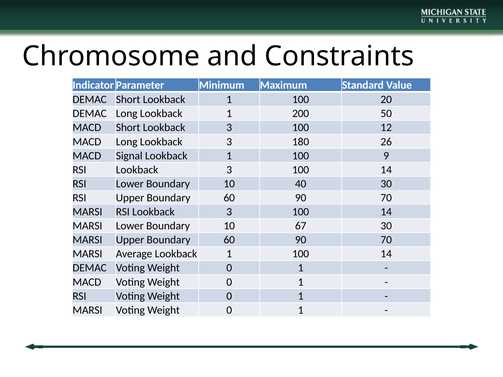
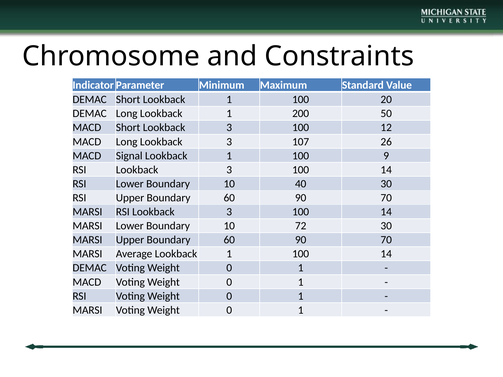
180: 180 -> 107 (301, 142)
67: 67 -> 72 (301, 226)
